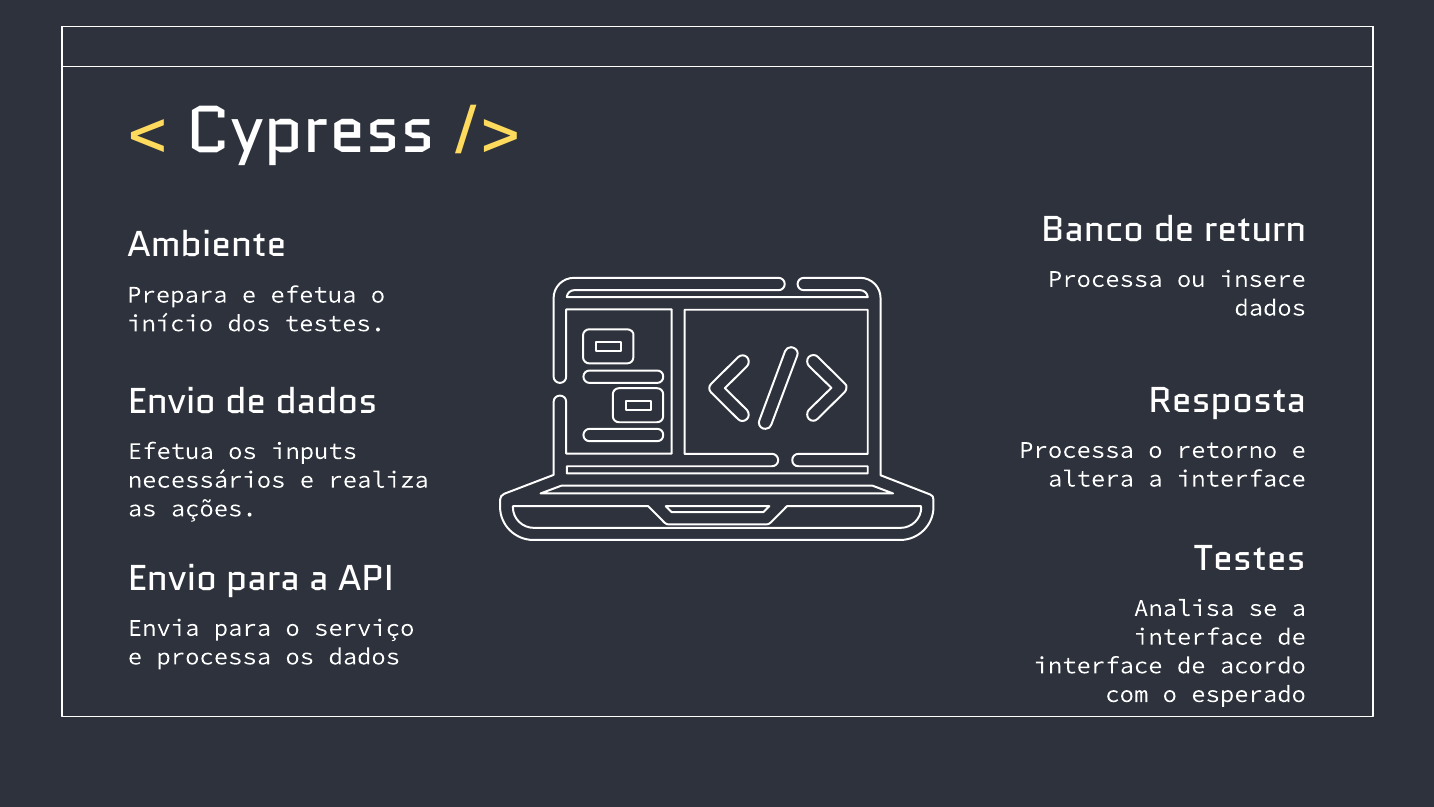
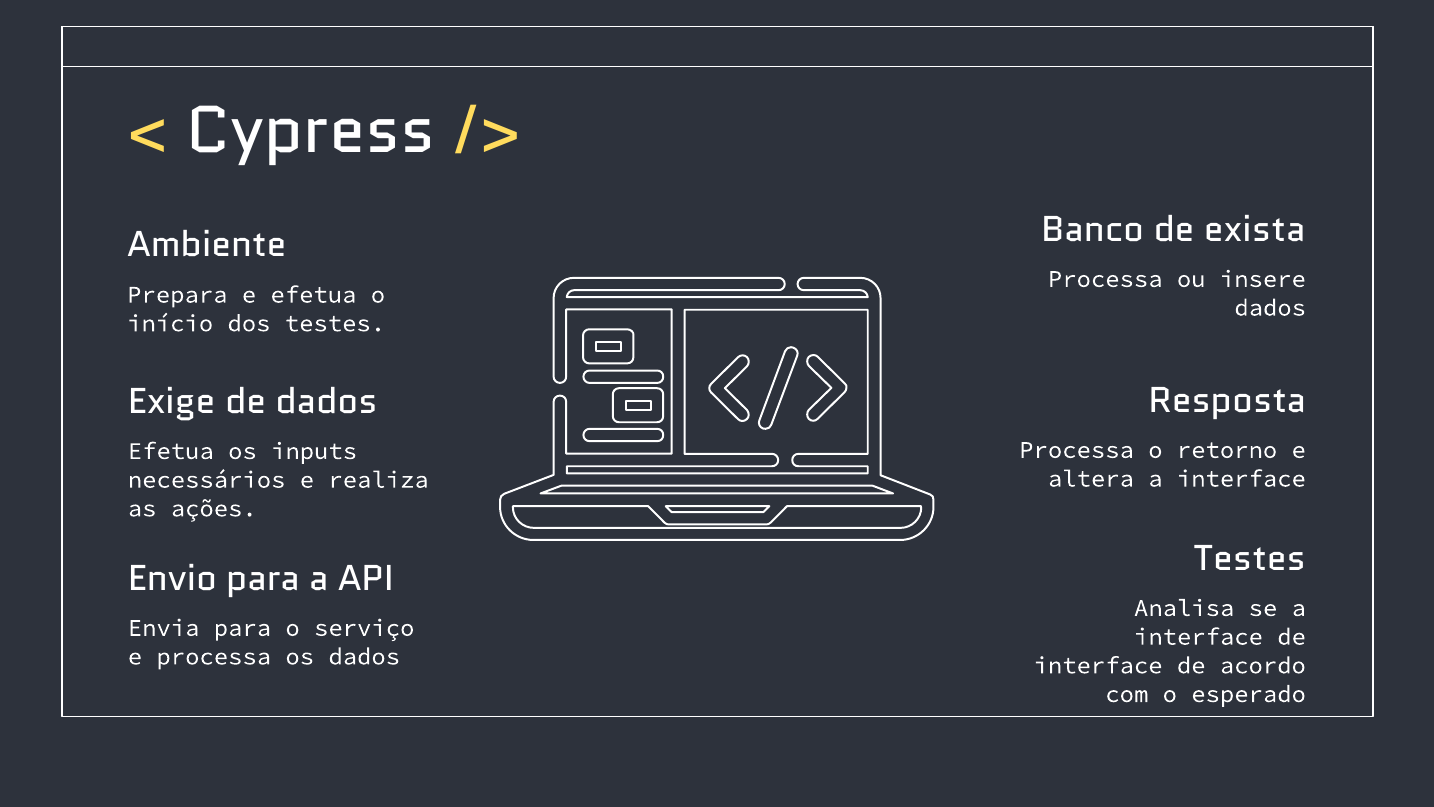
return: return -> exista (1255, 229)
Envio: Envio -> Exige (172, 401)
